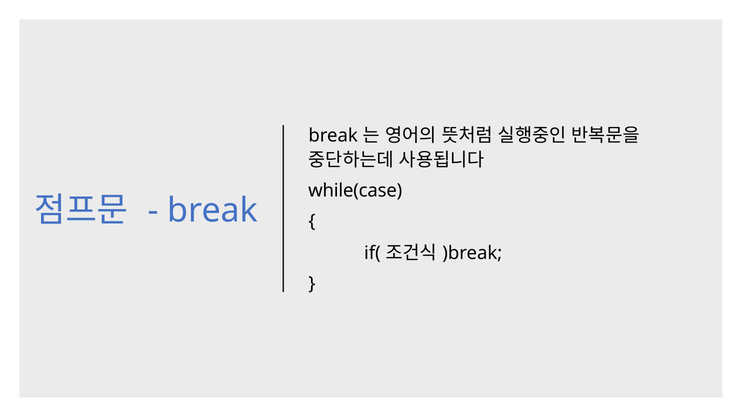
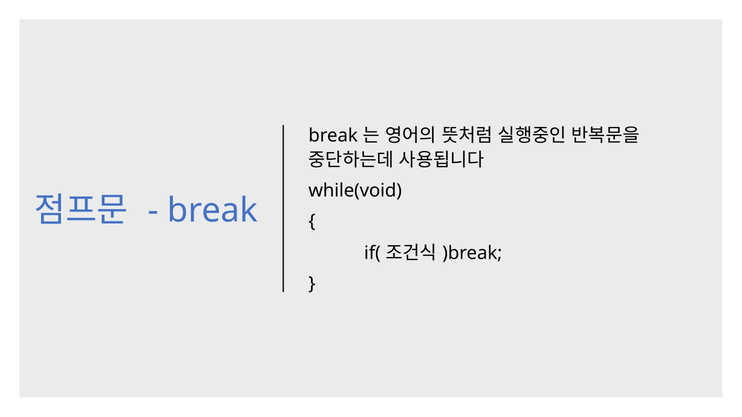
while(case: while(case -> while(void (355, 191)
